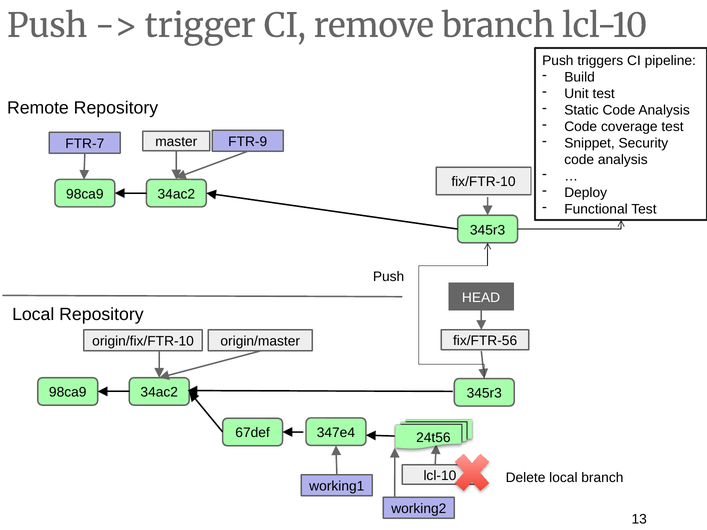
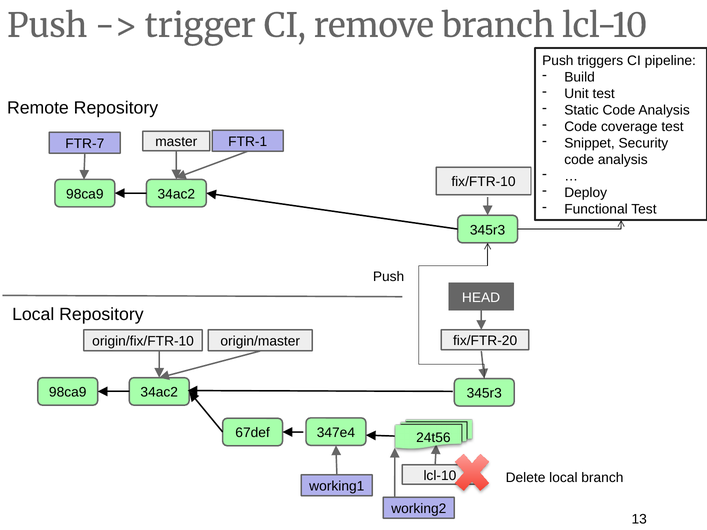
FTR-9: FTR-9 -> FTR-1 (248, 142)
fix/FTR-56: fix/FTR-56 -> fix/FTR-20 (485, 341)
